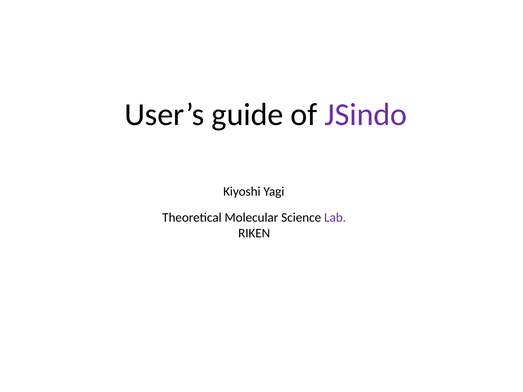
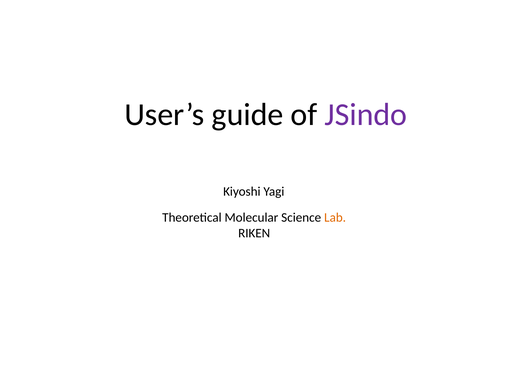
Lab colour: purple -> orange (335, 218)
